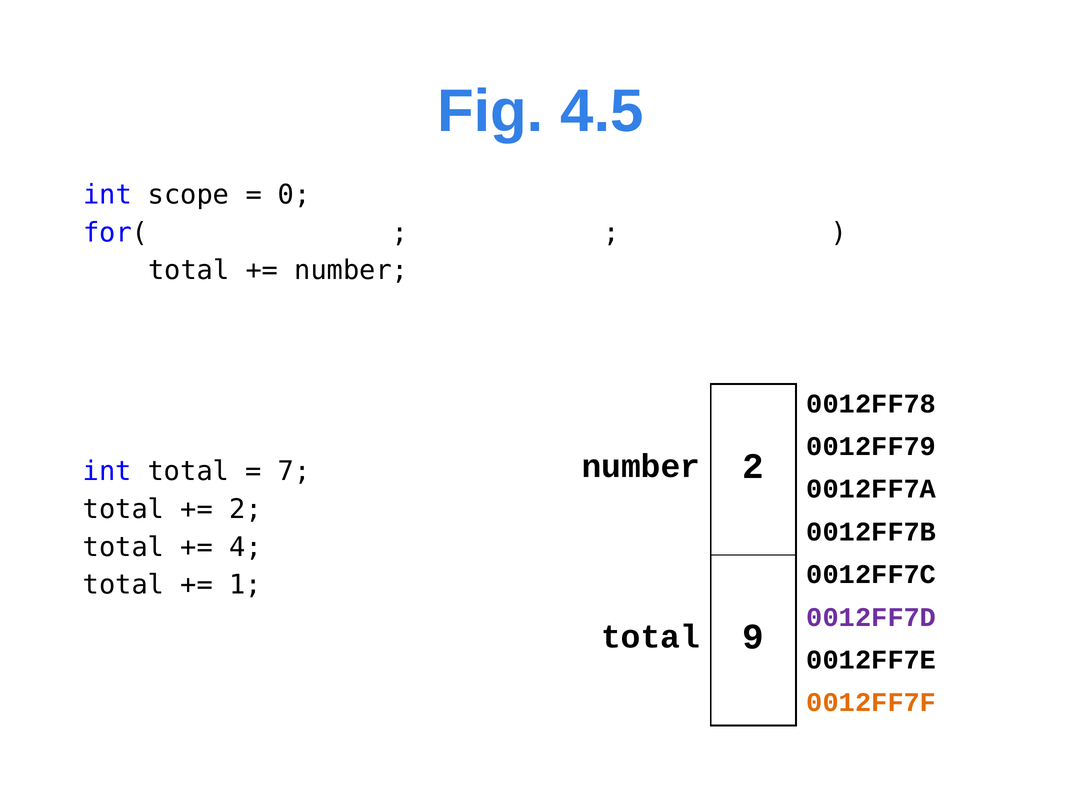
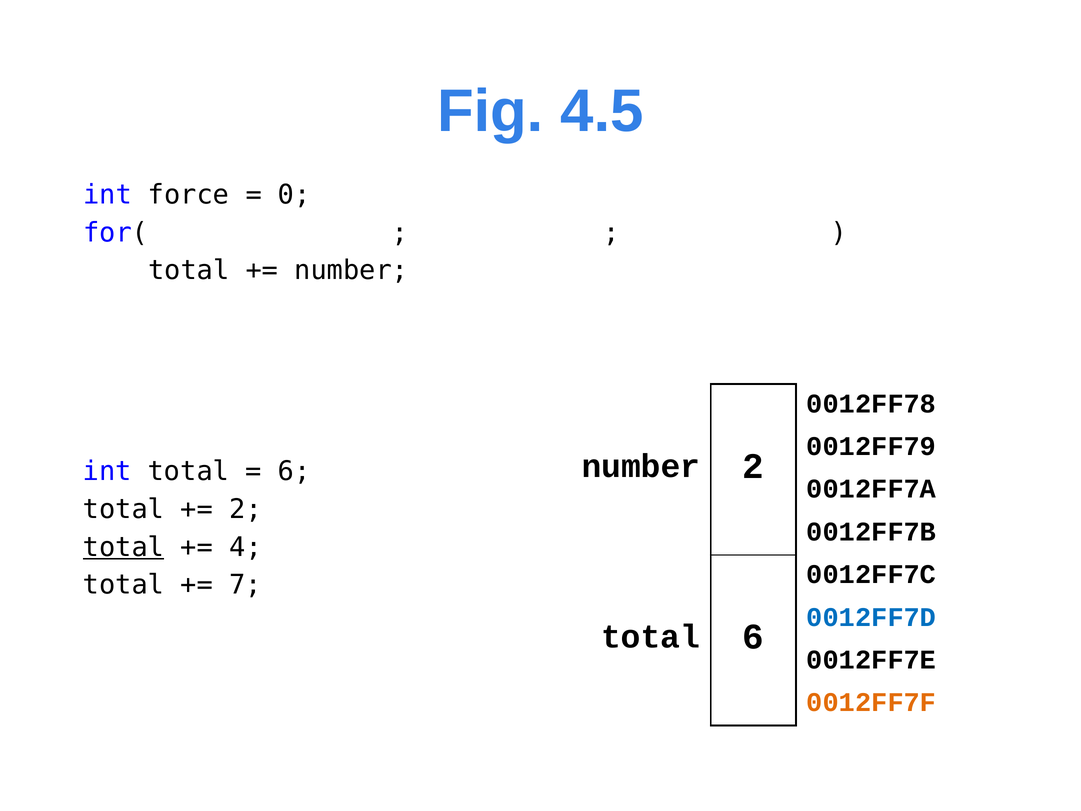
scope: scope -> force (189, 195)
7: 7 -> 6 (294, 471)
total underline: none -> present (124, 547)
1: 1 -> 7 (245, 585)
0012FF7D colour: purple -> blue (871, 617)
total 9: 9 -> 6 (753, 637)
